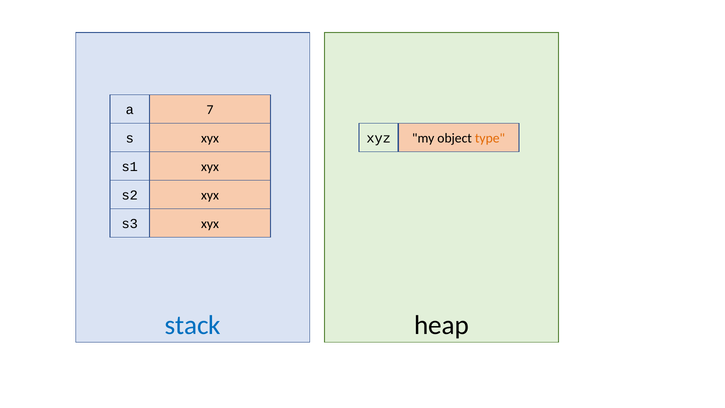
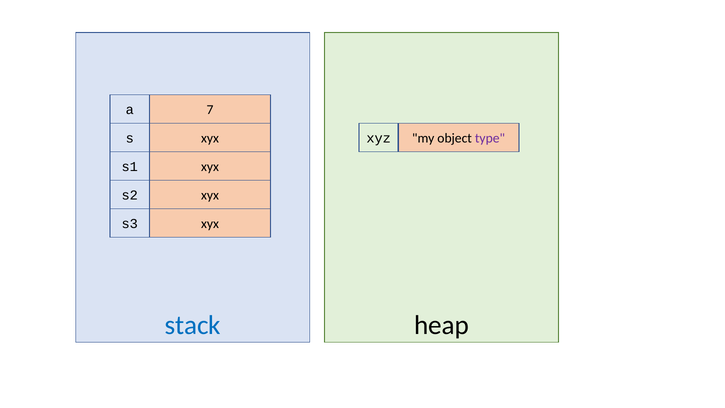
type colour: orange -> purple (490, 138)
